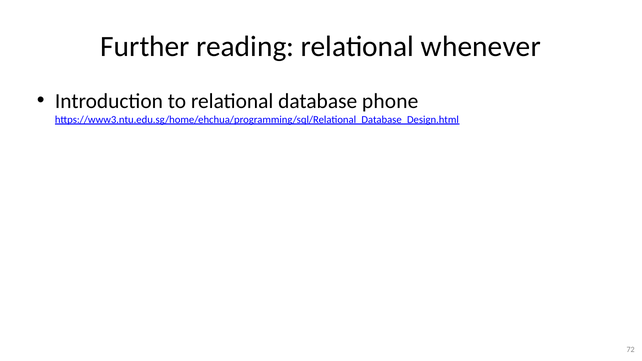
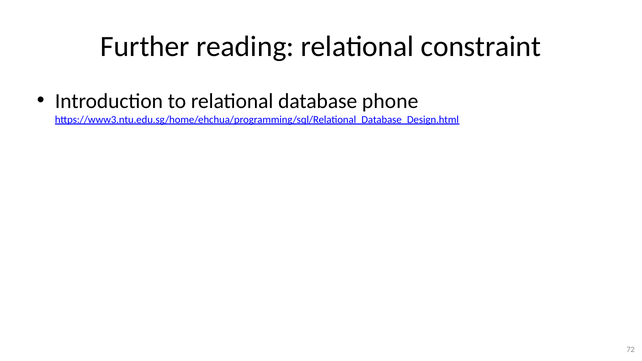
whenever: whenever -> constraint (481, 47)
